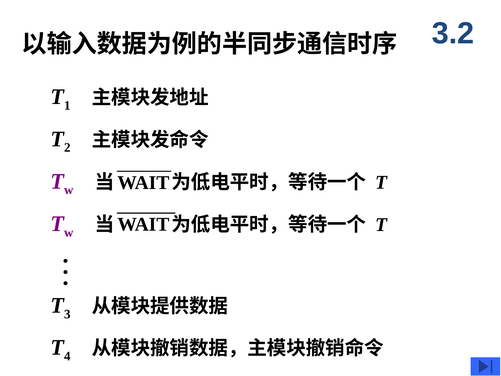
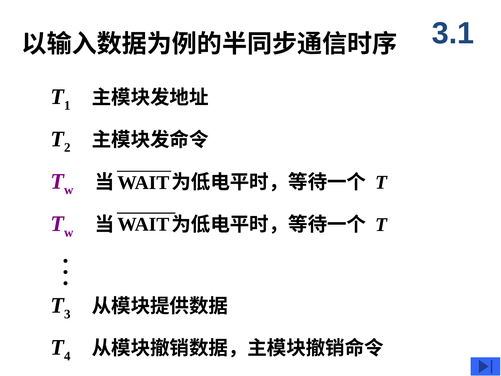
3.2: 3.2 -> 3.1 (453, 33)
